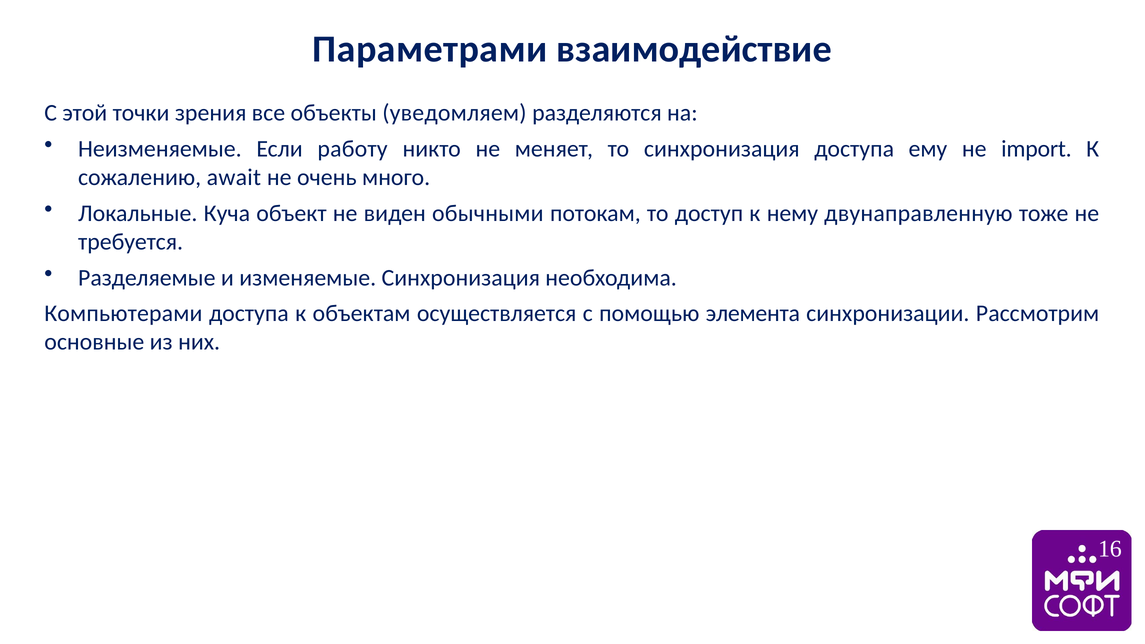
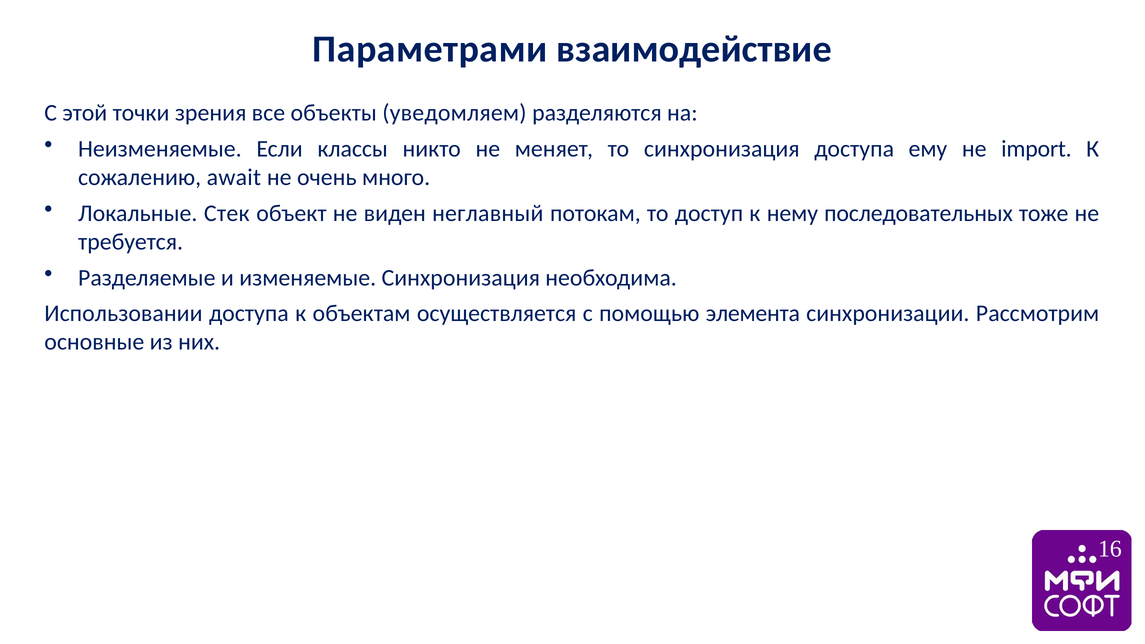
работу: работу -> классы (353, 149)
Куча: Куча -> Стек (227, 213)
обычными: обычными -> неглавный (488, 213)
двунаправленную: двунаправленную -> последовательных (919, 213)
Компьютерами: Компьютерами -> Использовании (123, 313)
